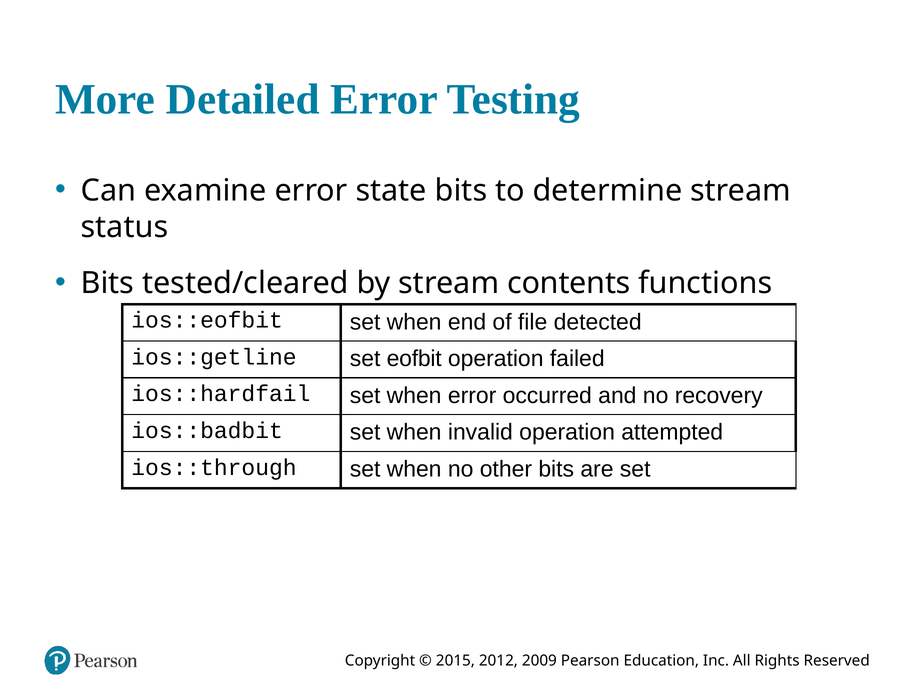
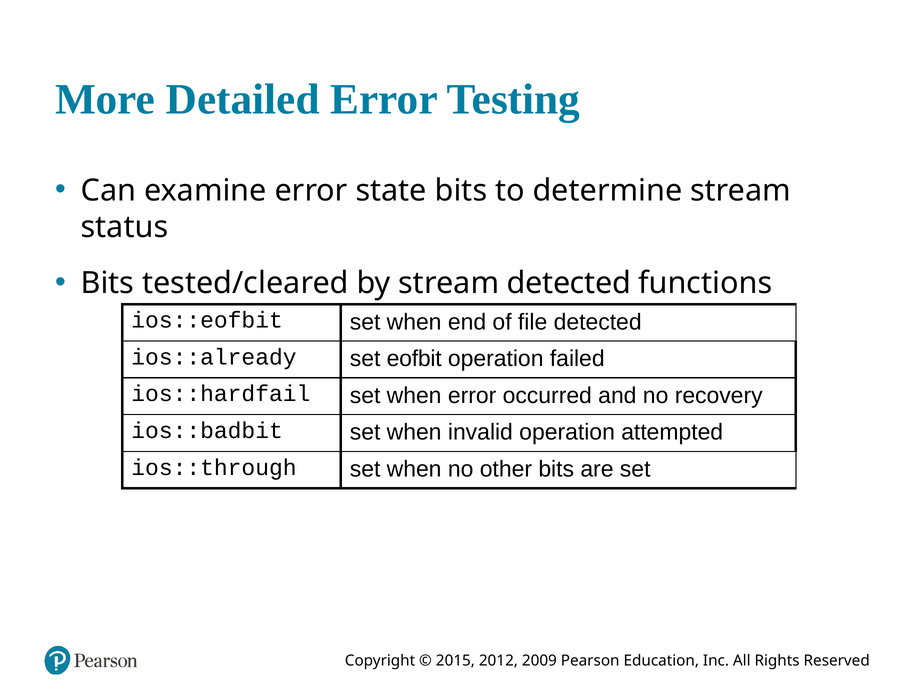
stream contents: contents -> detected (569, 283)
ios::getline: ios::getline -> ios::already (214, 357)
